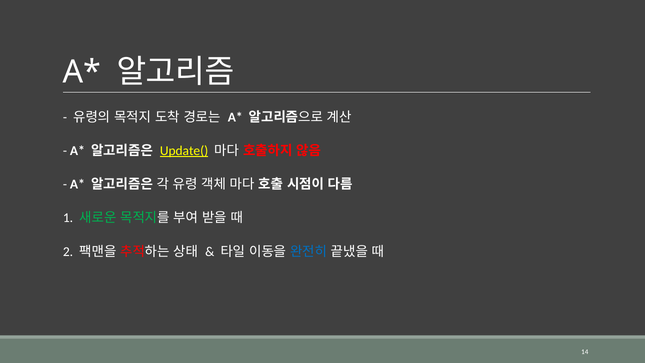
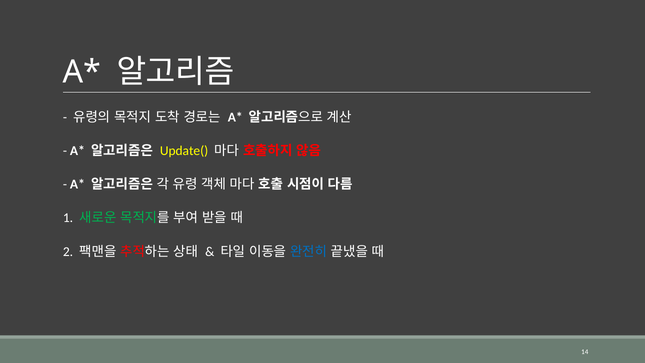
Update( underline: present -> none (184, 151)
